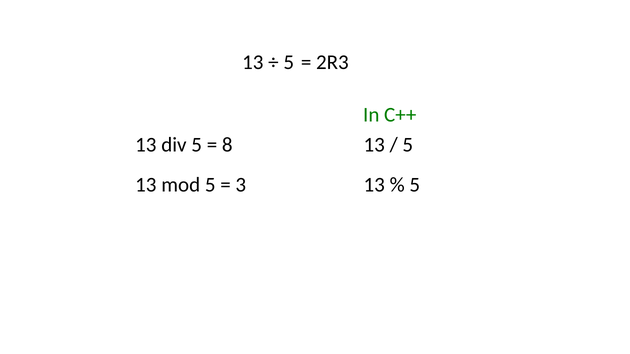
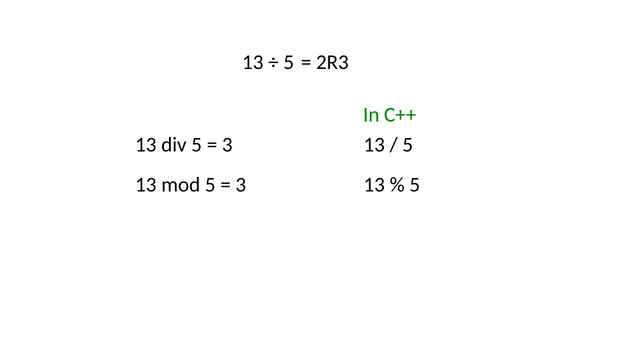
8: 8 -> 3 (227, 145)
